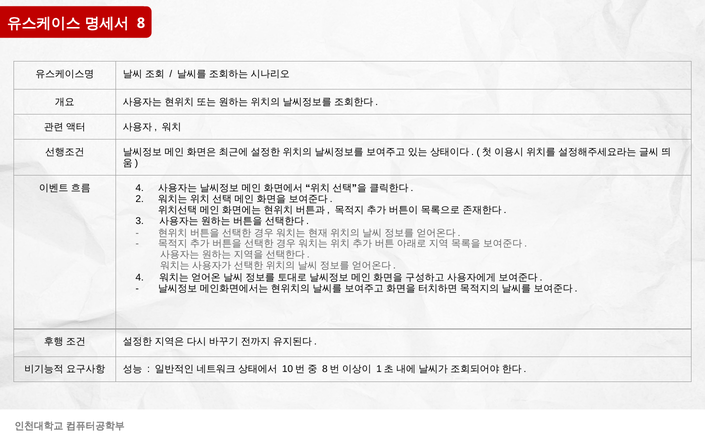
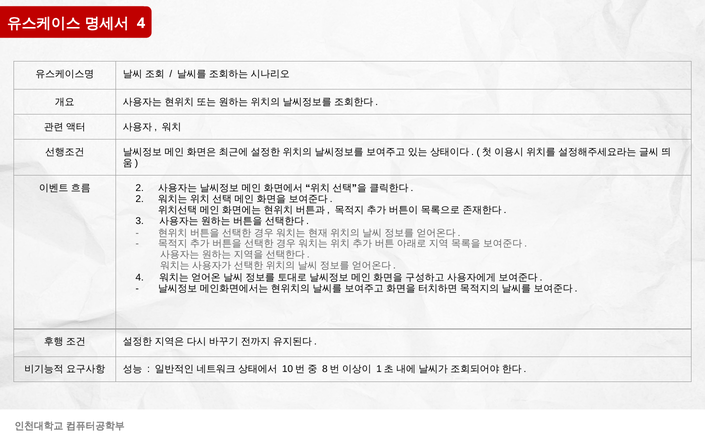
8: 8 -> 4 (141, 23)
4: 4 -> 2 (140, 188)
